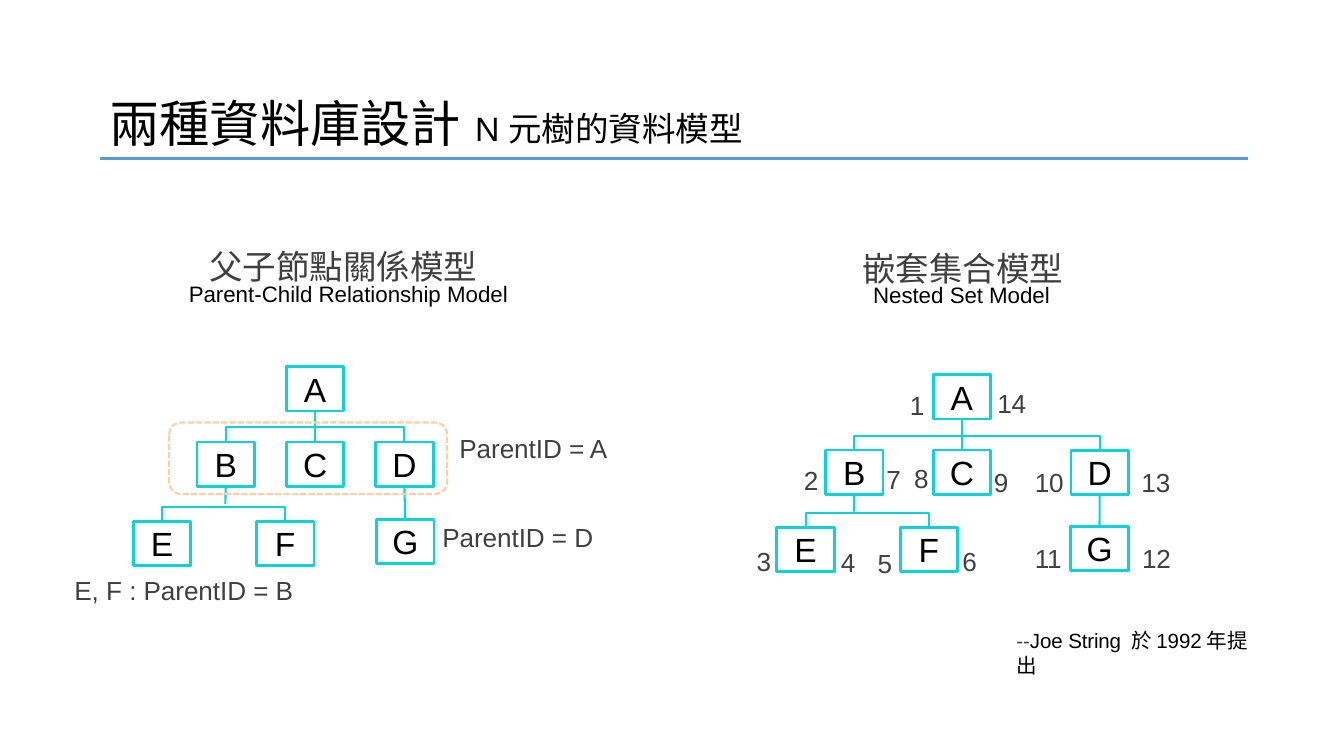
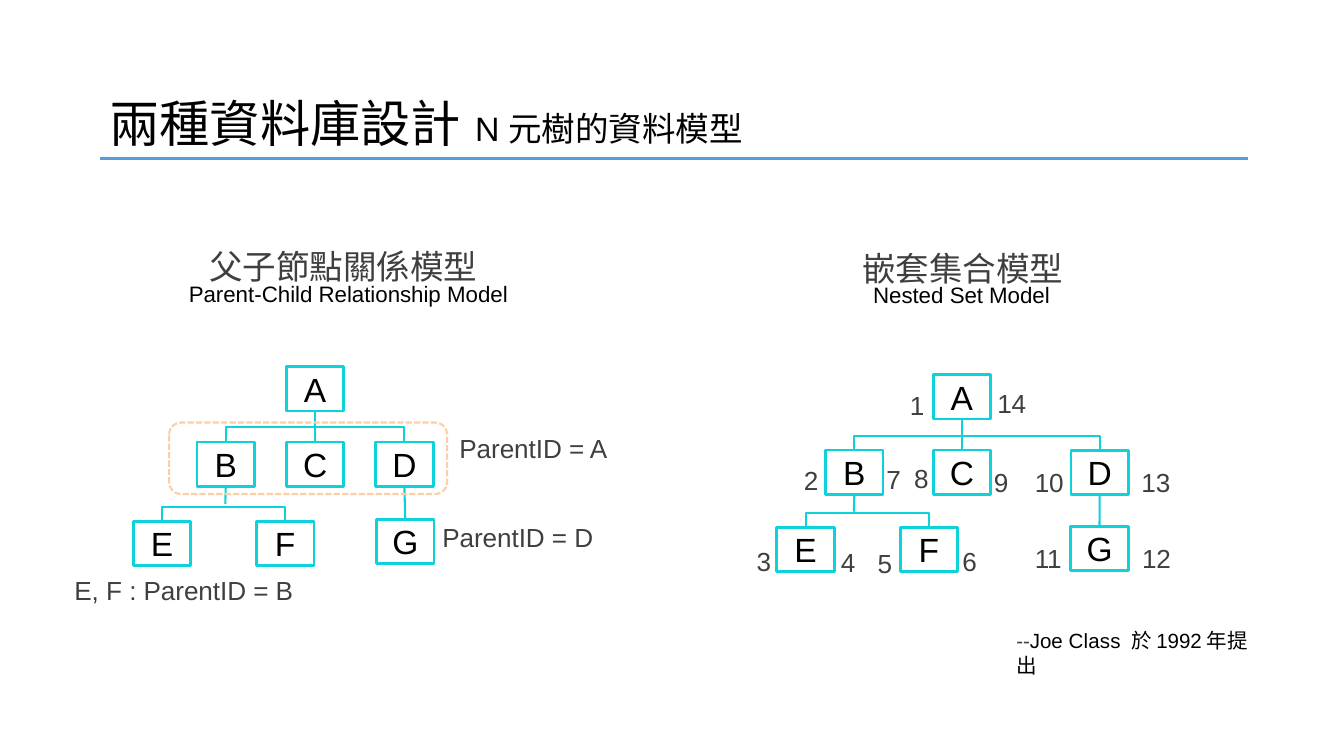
String: String -> Class (1095, 642)
